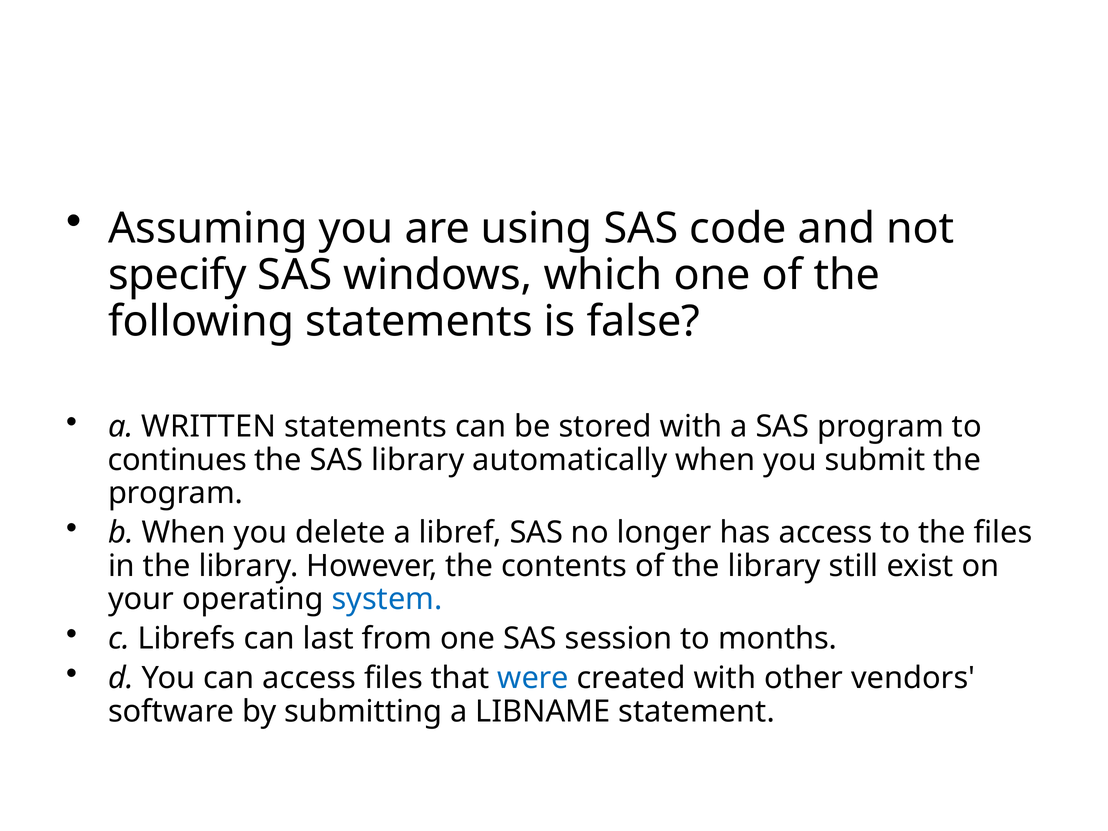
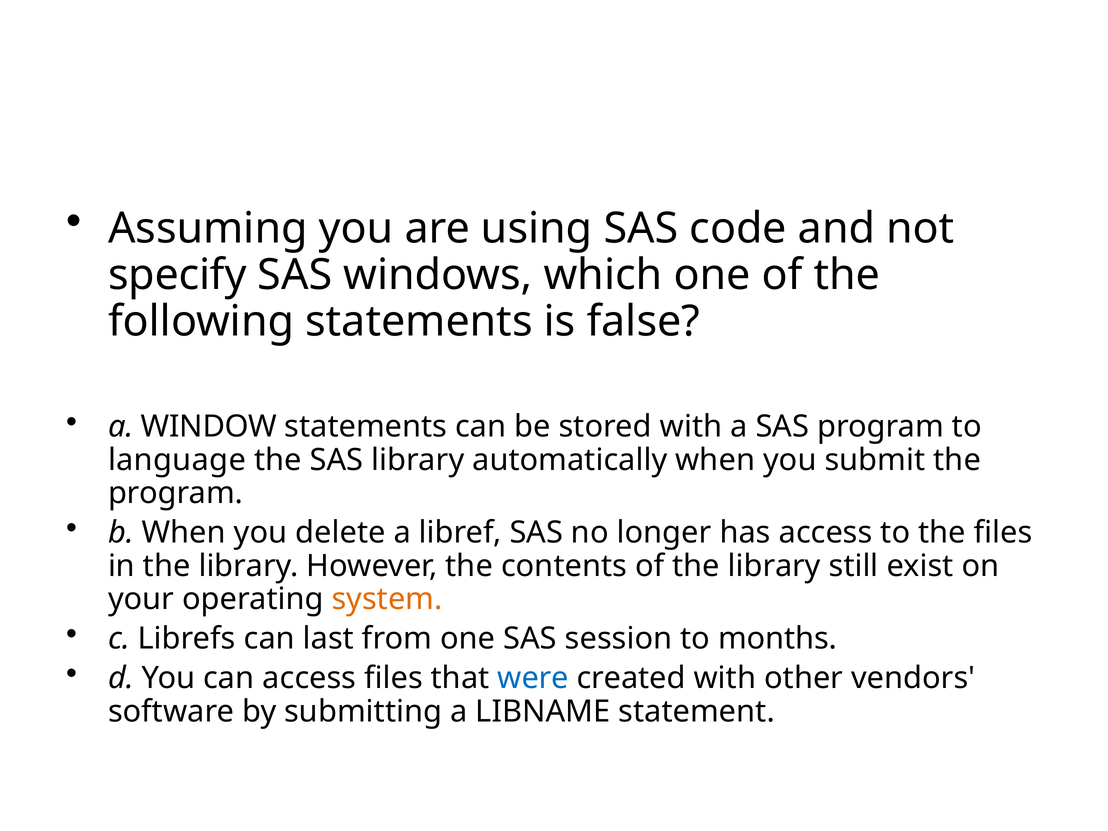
WRITTEN: WRITTEN -> WINDOW (209, 427)
continues: continues -> language (177, 460)
system colour: blue -> orange (387, 599)
